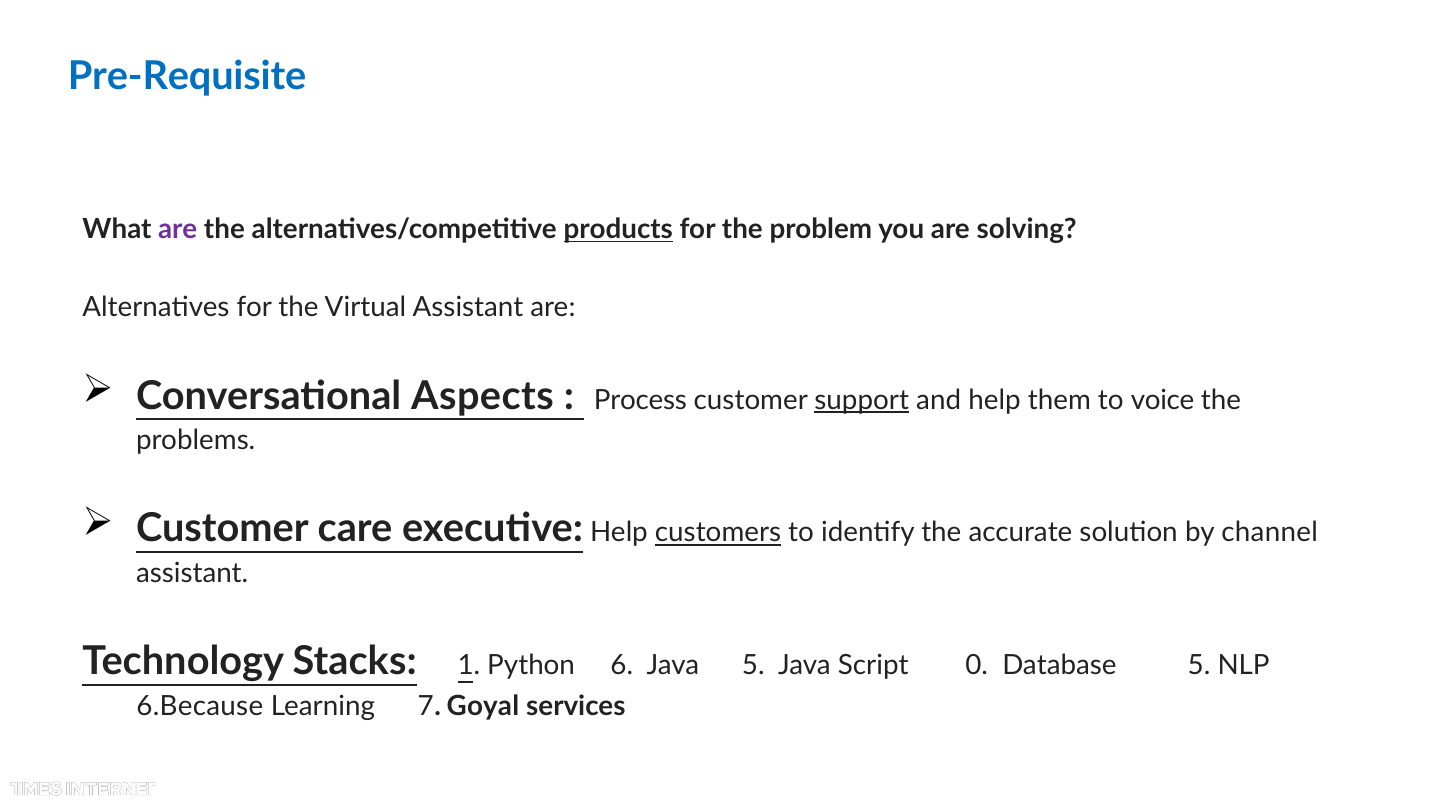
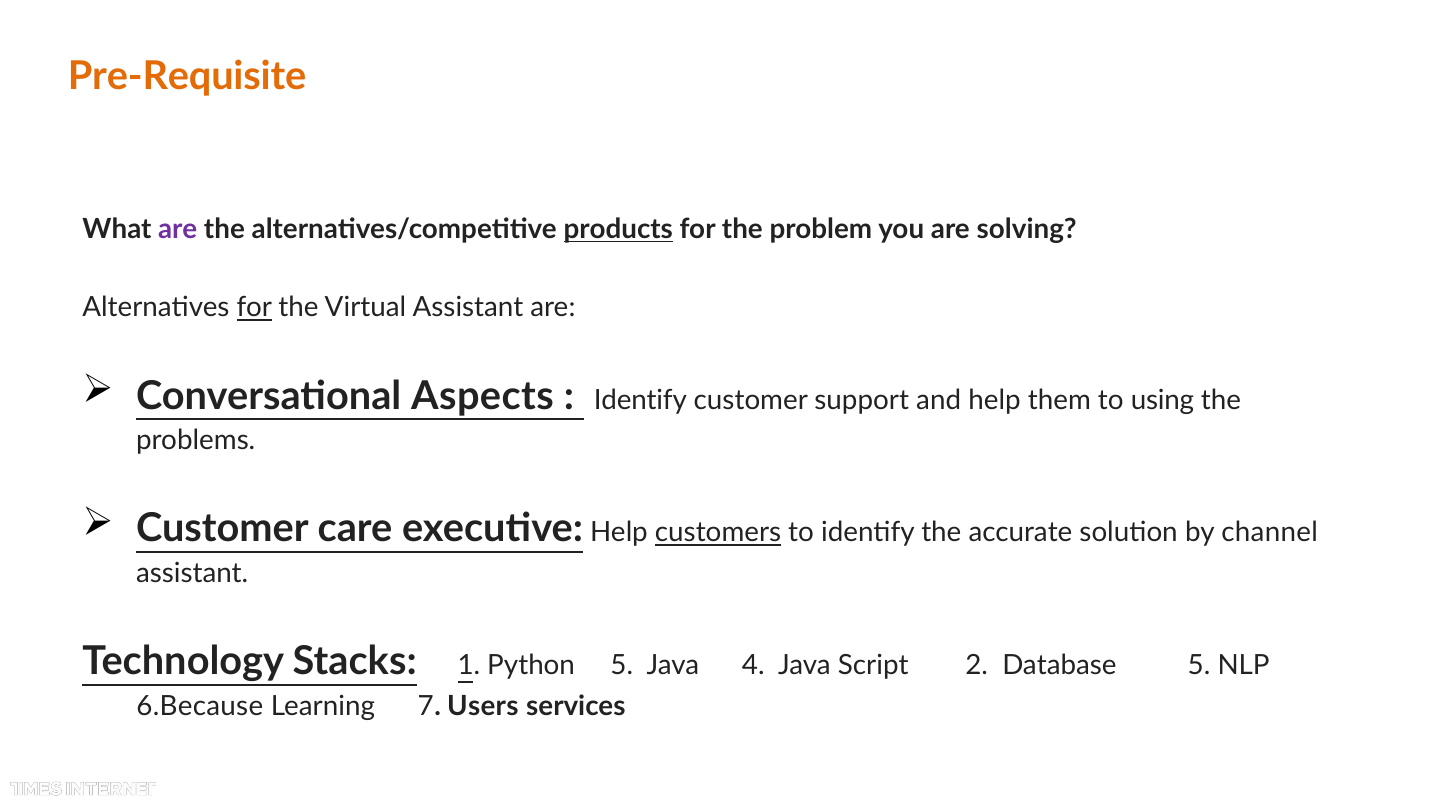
Pre-Requisite colour: blue -> orange (187, 77)
for underline: none -> present (254, 308)
Process: Process -> Identify (640, 400)
support underline: present -> none (862, 400)
voice: voice -> using (1163, 400)
Python 6: 6 -> 5 (622, 665)
Java 5: 5 -> 4 (753, 665)
0: 0 -> 2 (977, 665)
Goyal: Goyal -> Users (483, 706)
